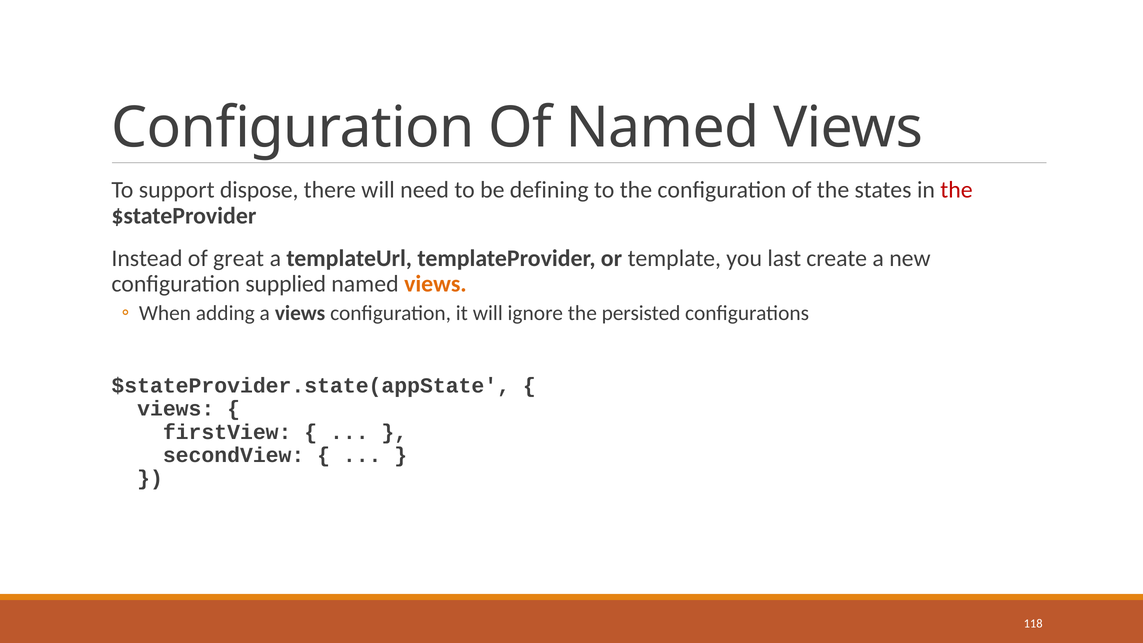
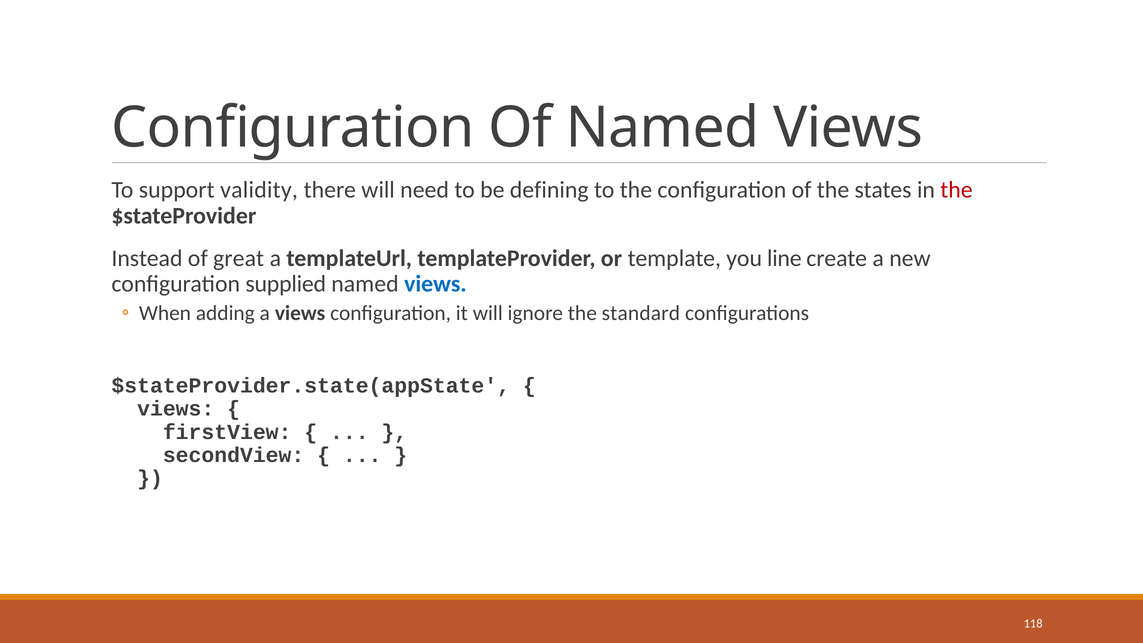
dispose: dispose -> validity (259, 190)
last: last -> line (784, 258)
views colour: orange -> blue (435, 284)
persisted: persisted -> standard (641, 313)
